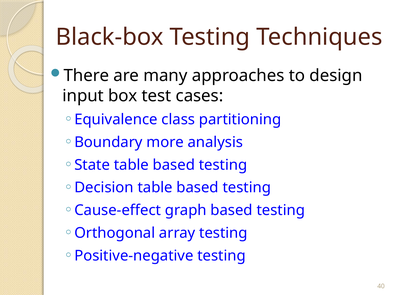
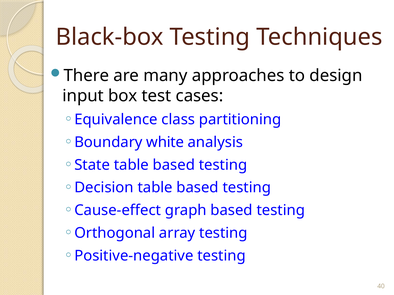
more: more -> white (165, 142)
